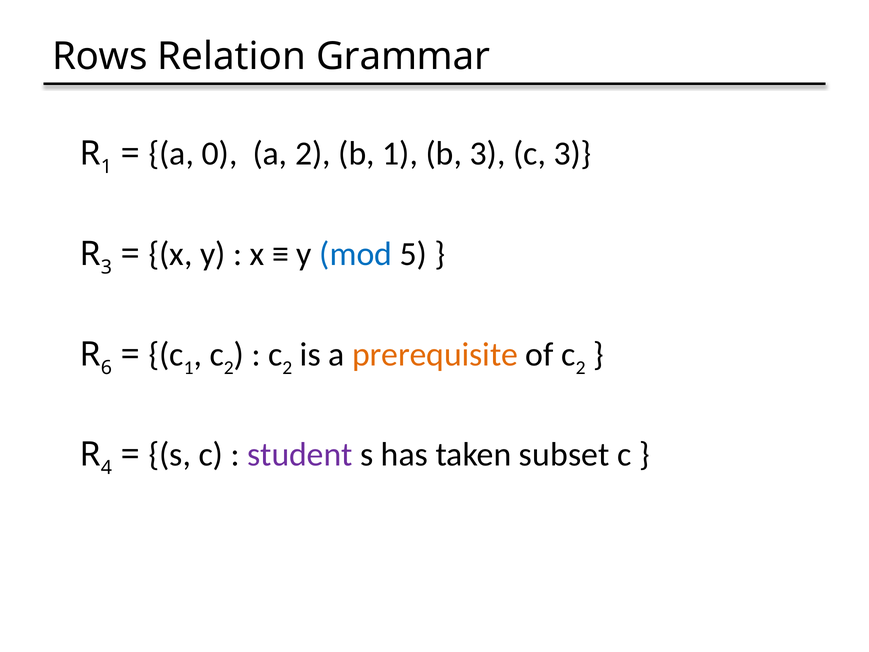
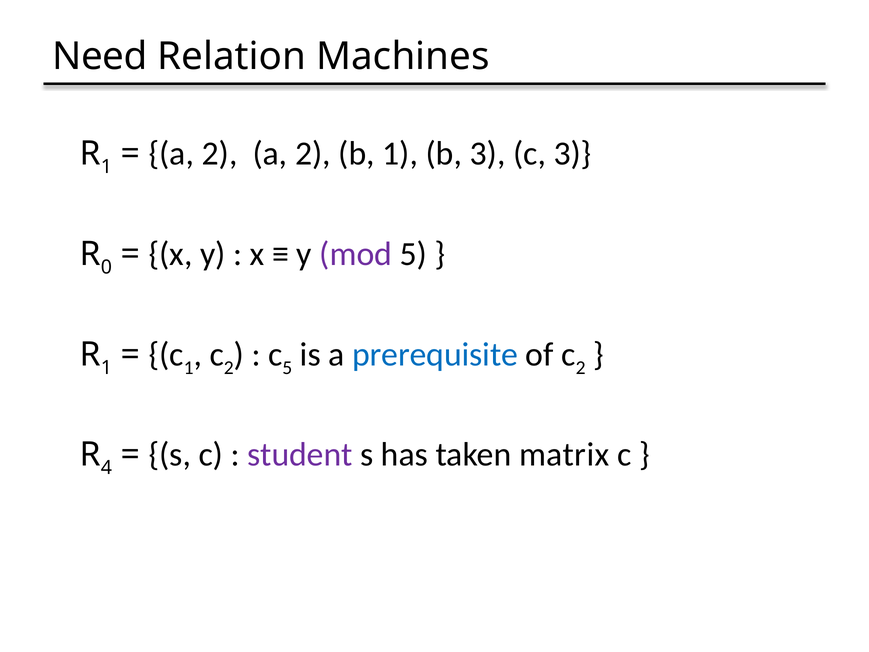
Rows: Rows -> Need (100, 56)
Grammar: Grammar -> Machines (403, 56)
0: 0 -> 2 (220, 154)
3: 3 -> 0 (106, 267)
mod colour: blue -> purple (356, 254)
6: 6 -> 1 (106, 367)
2: 2 -> 5 (287, 367)
prerequisite colour: orange -> blue (435, 354)
subset: subset -> matrix (564, 455)
